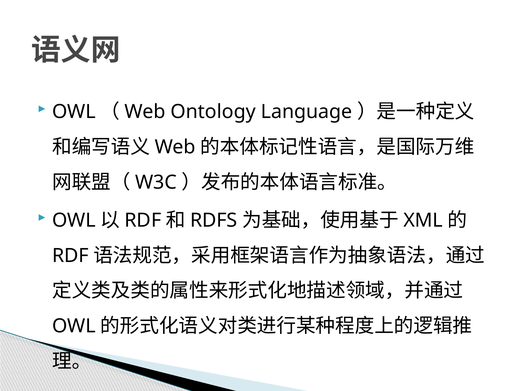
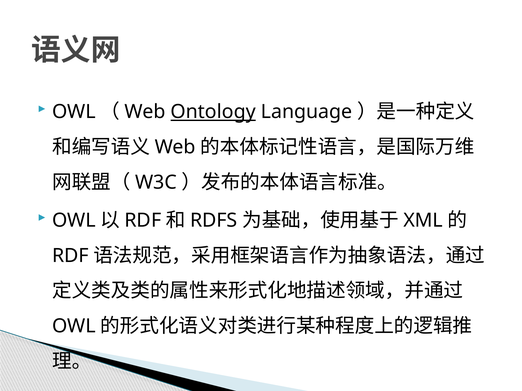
Ontology underline: none -> present (213, 112)
